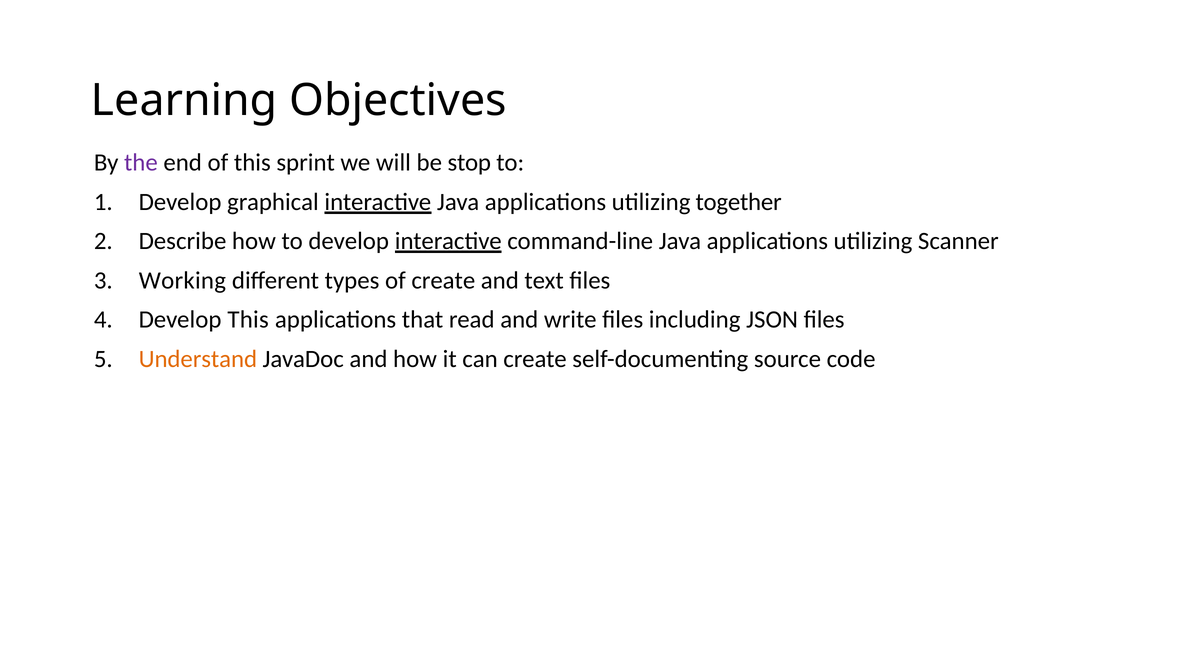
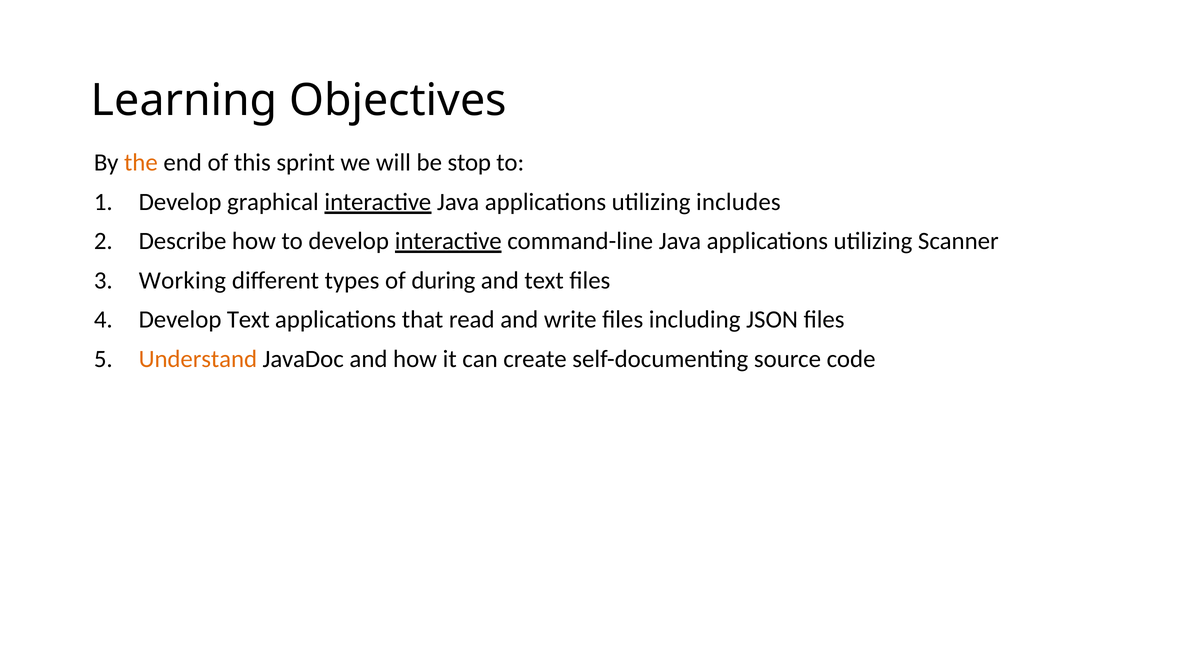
the colour: purple -> orange (141, 163)
together: together -> includes (738, 202)
of create: create -> during (443, 281)
Develop This: This -> Text (248, 320)
